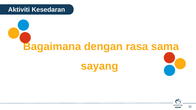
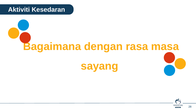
sama: sama -> masa (165, 47)
